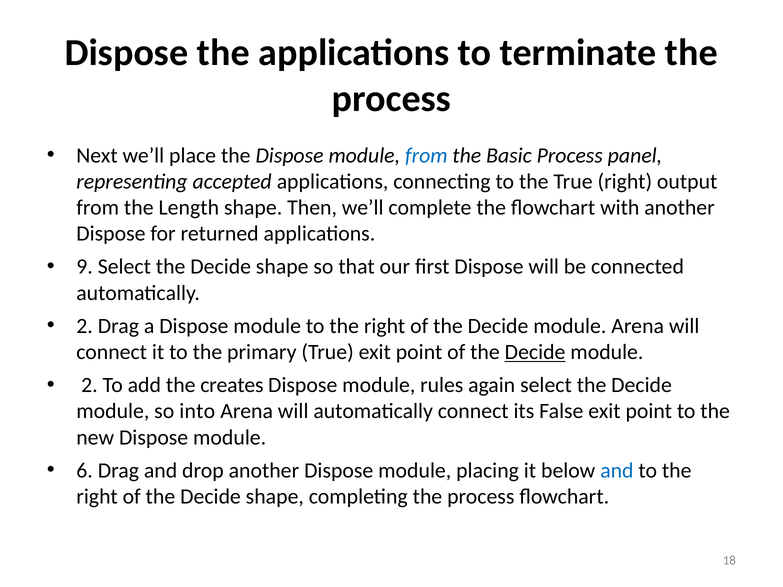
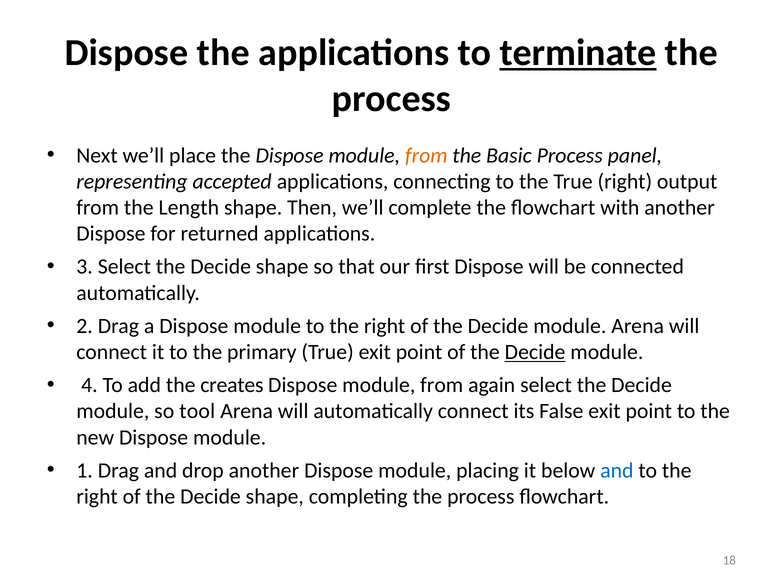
terminate underline: none -> present (578, 53)
from colour: blue -> orange (426, 156)
9: 9 -> 3 (85, 267)
2: 2 -> 4 (89, 385)
rules: rules -> from (442, 385)
into: into -> tool (197, 411)
6: 6 -> 1 (85, 471)
